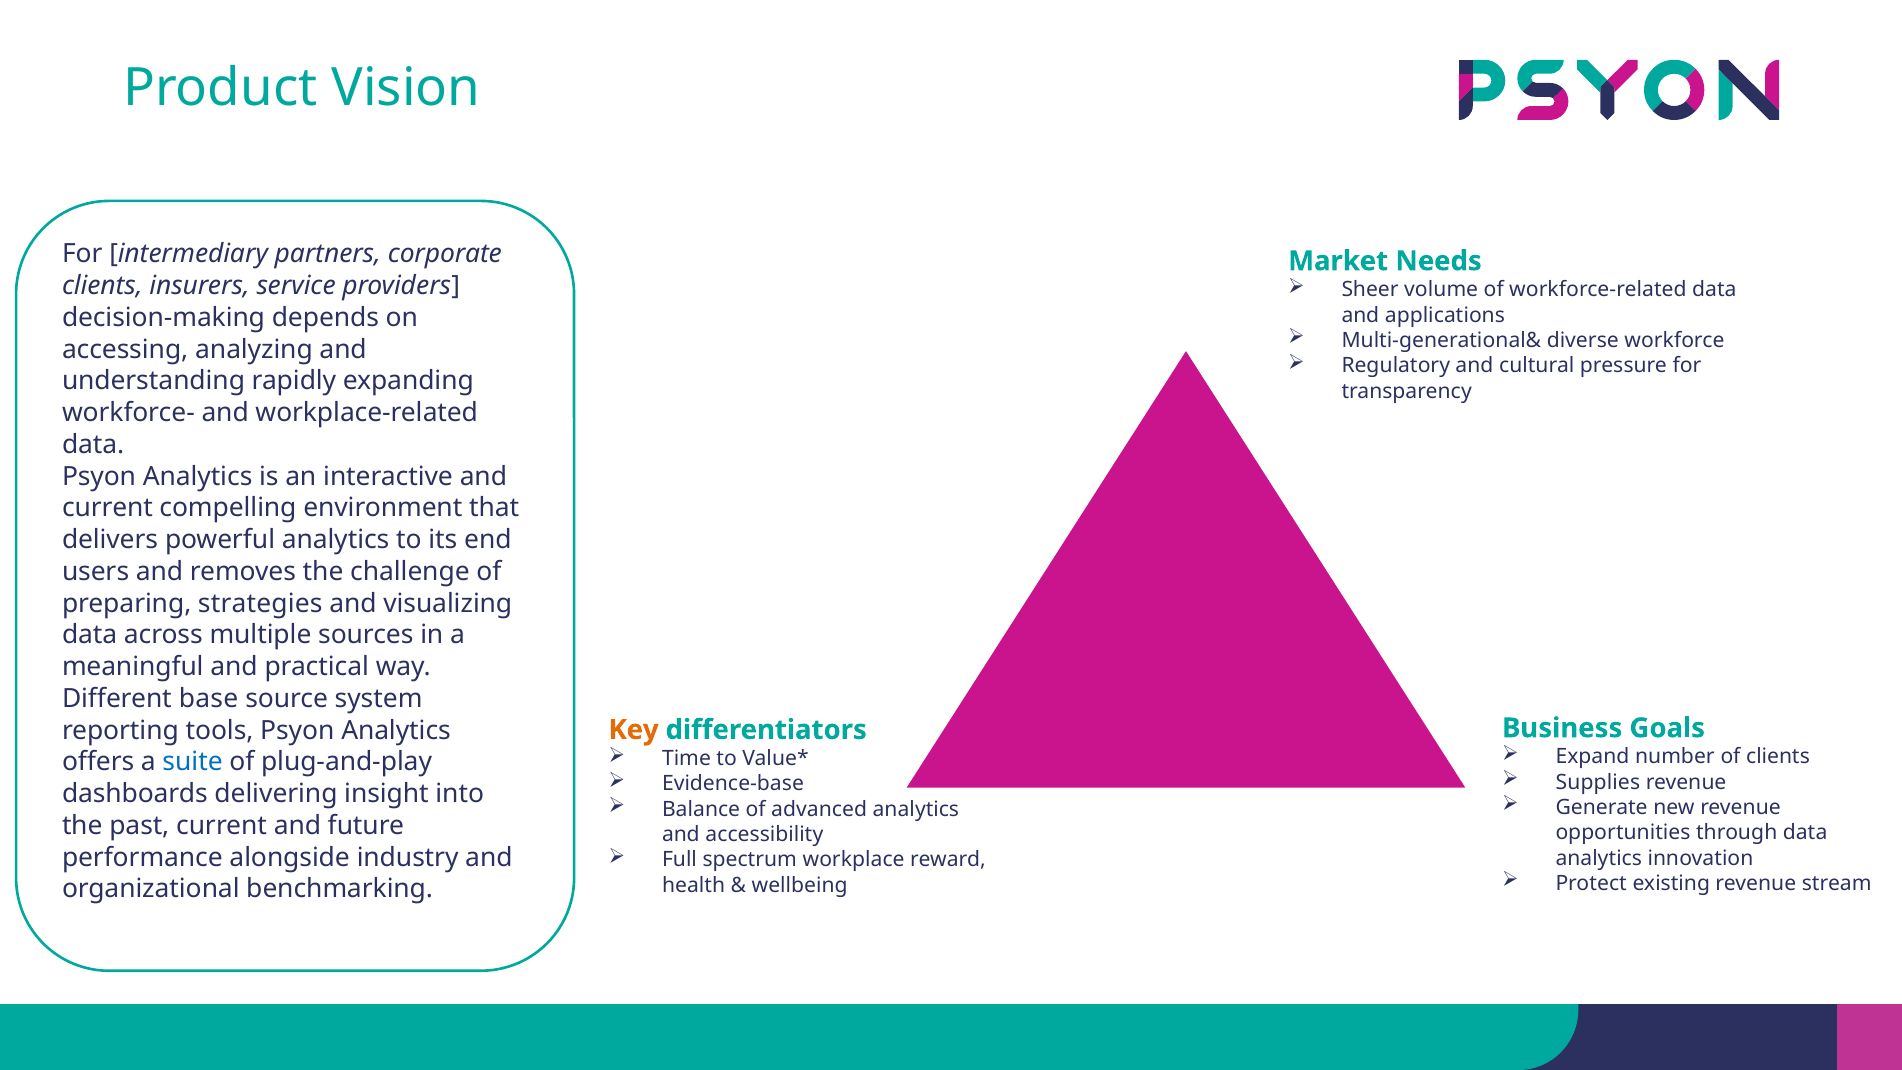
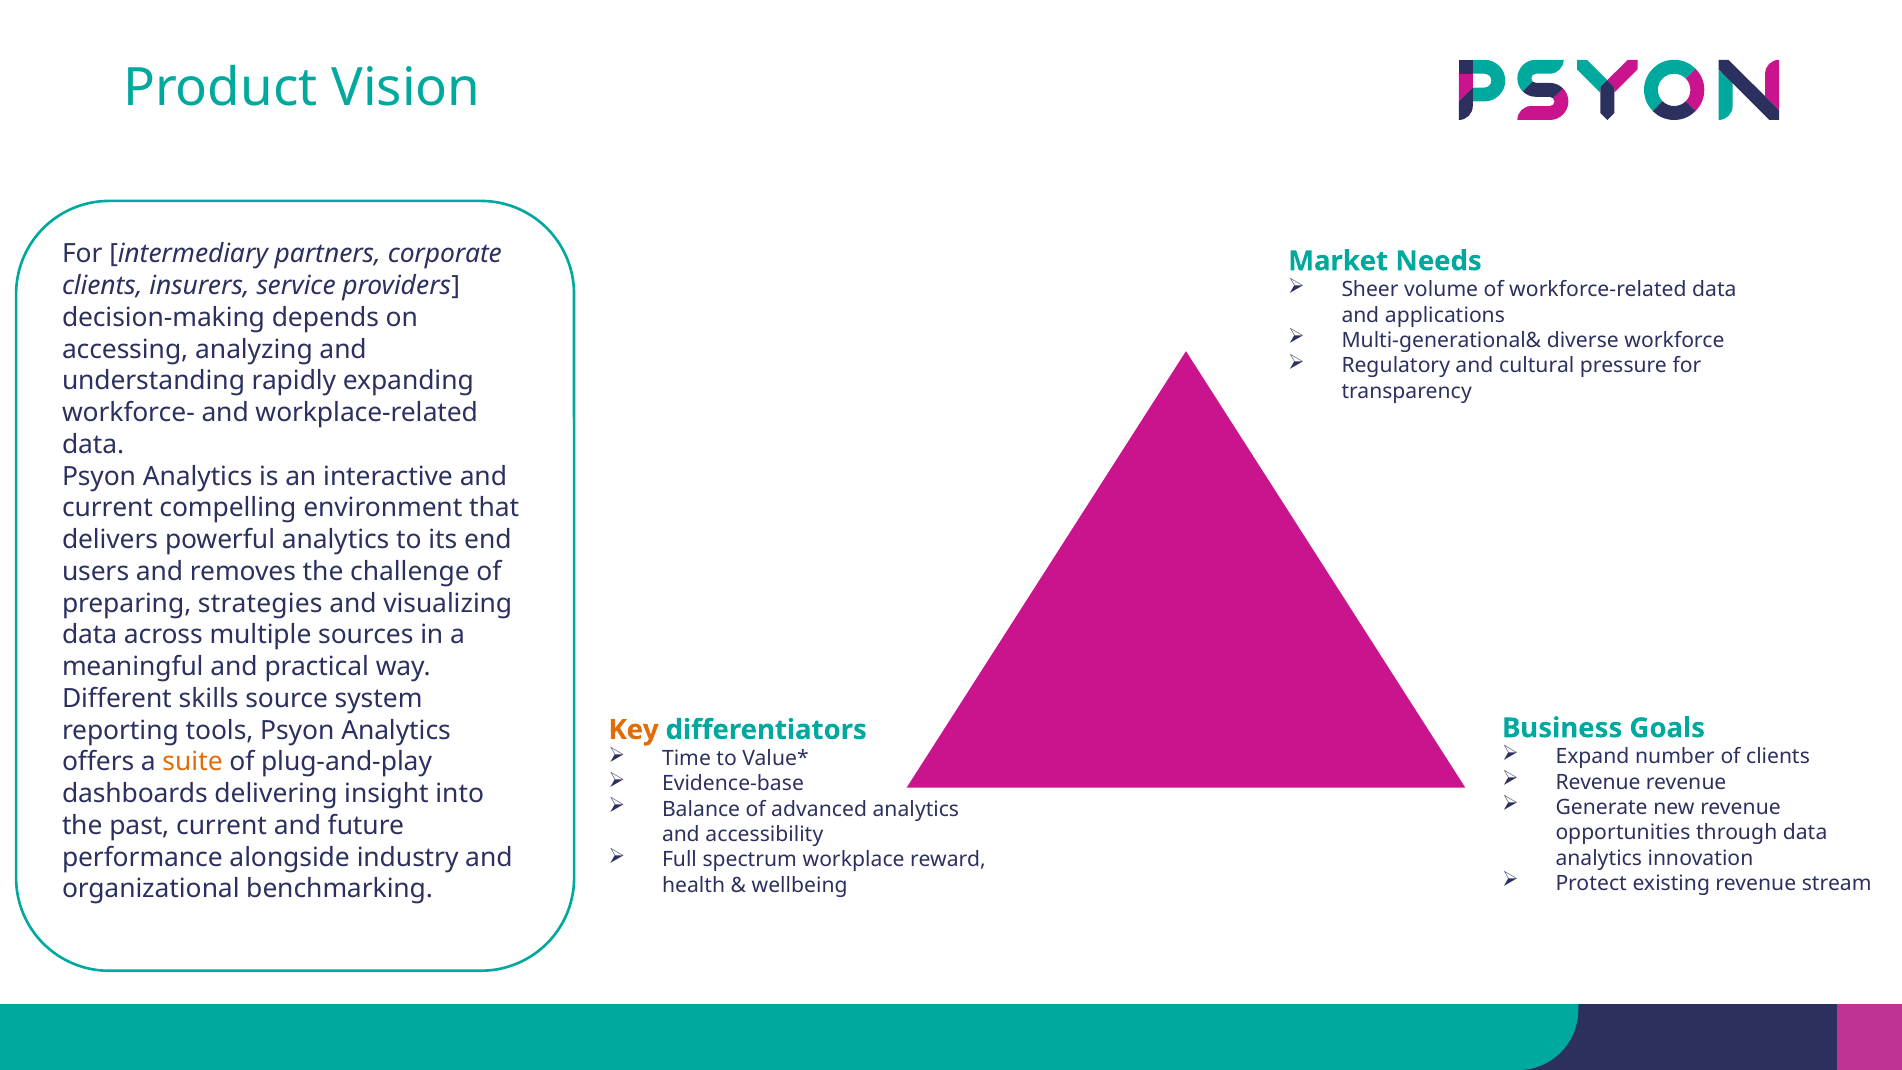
base: base -> skills (209, 699)
suite colour: blue -> orange (193, 762)
Supplies: Supplies -> Revenue (1598, 782)
